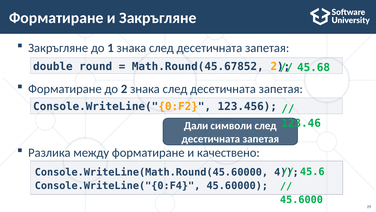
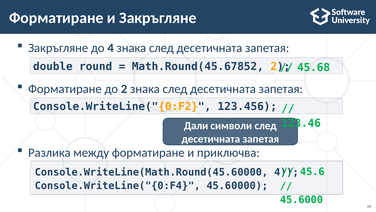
до 1: 1 -> 4 (111, 48)
качествено: качествено -> приключва (228, 152)
